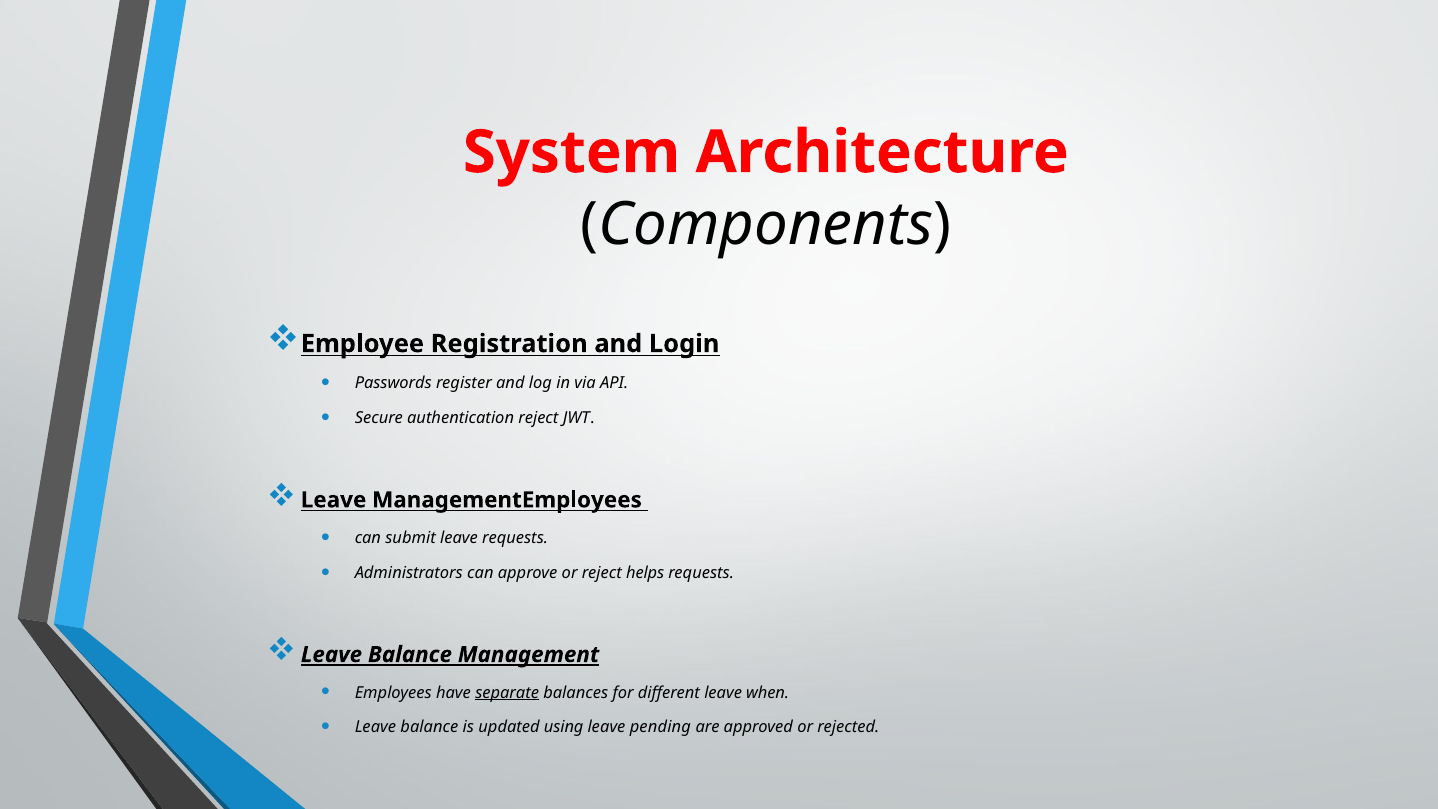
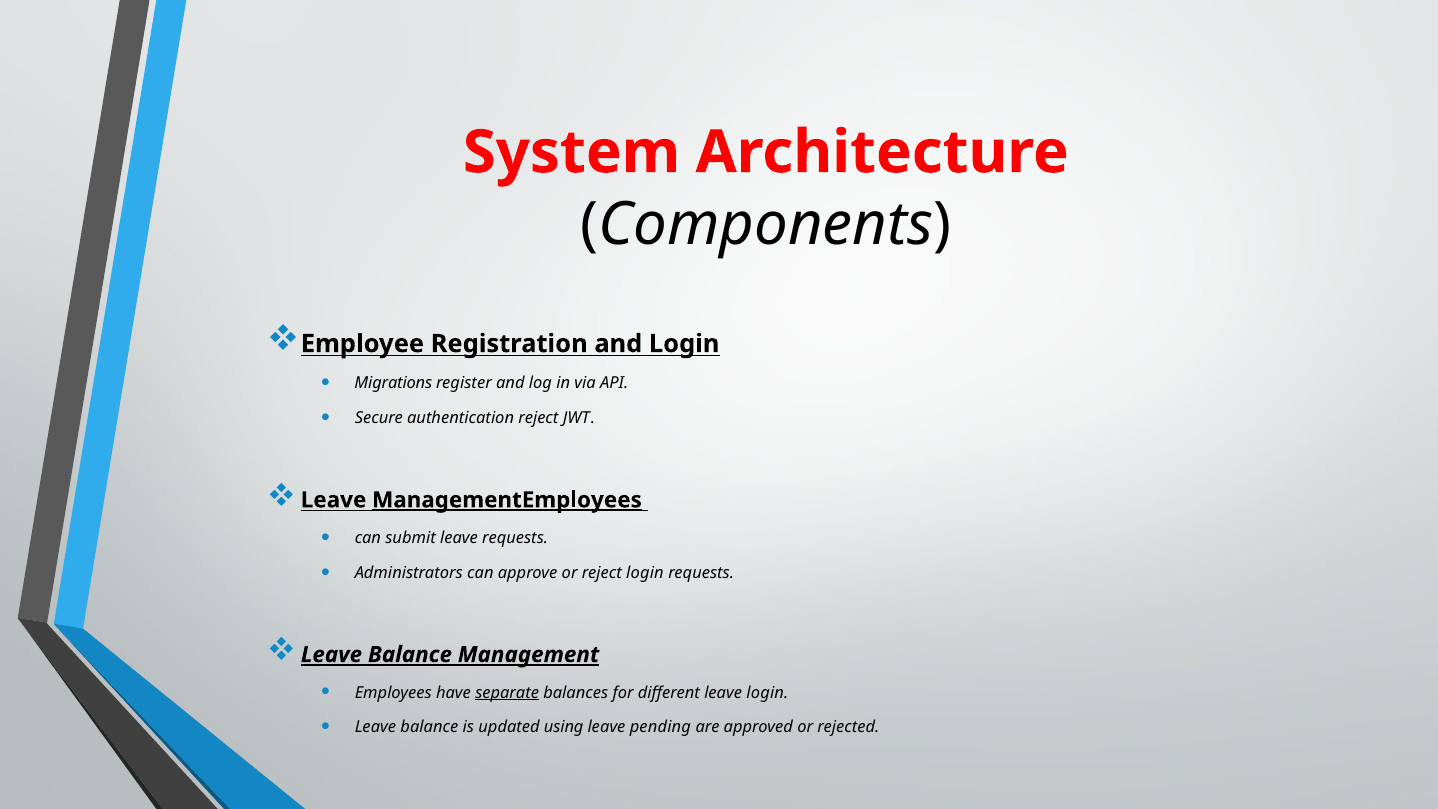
Passwords: Passwords -> Migrations (393, 383)
ManagementEmployees underline: none -> present (507, 500)
reject helps: helps -> login (645, 573)
leave when: when -> login (767, 692)
